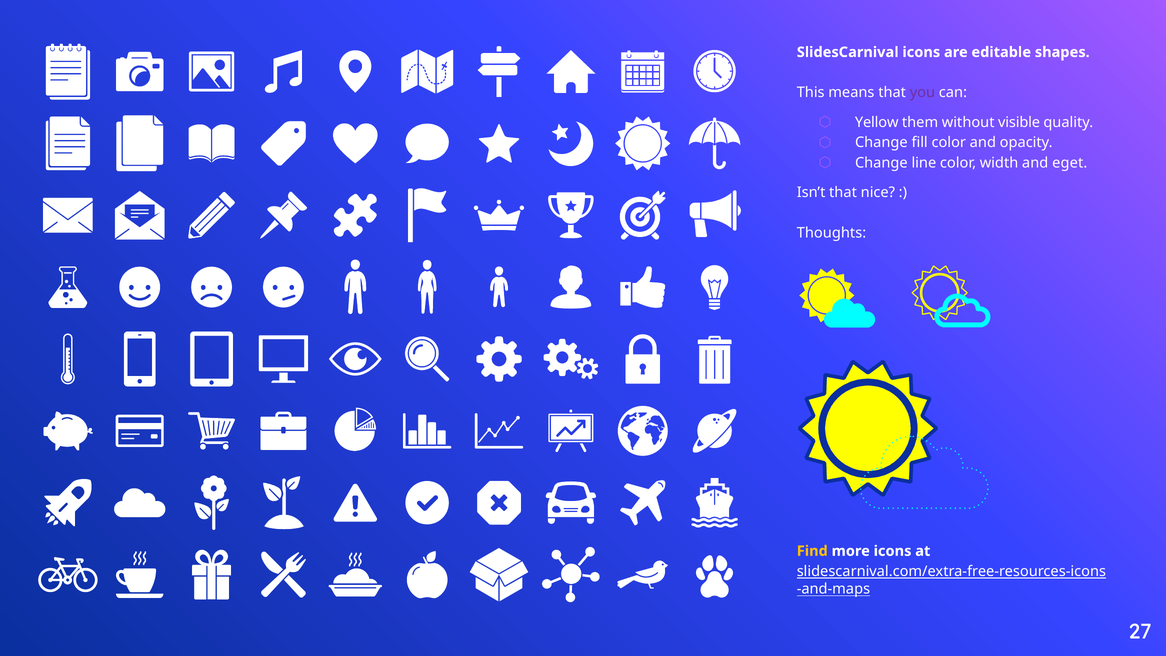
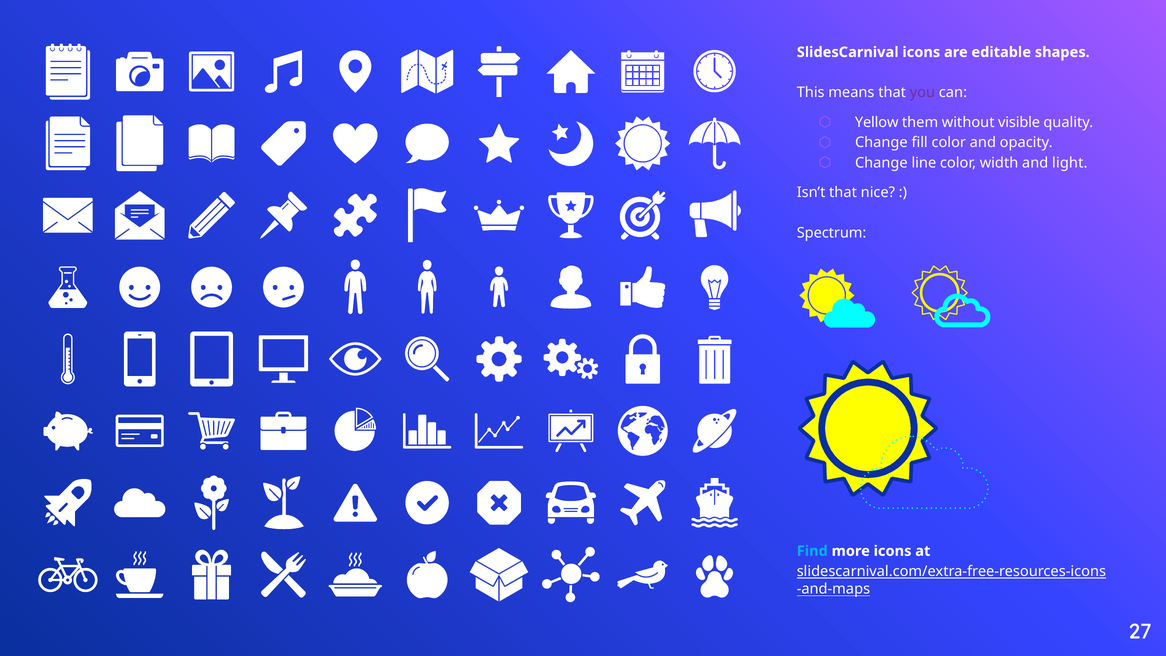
eget: eget -> light (1070, 163)
Thoughts: Thoughts -> Spectrum (832, 233)
Find colour: yellow -> light blue (812, 551)
